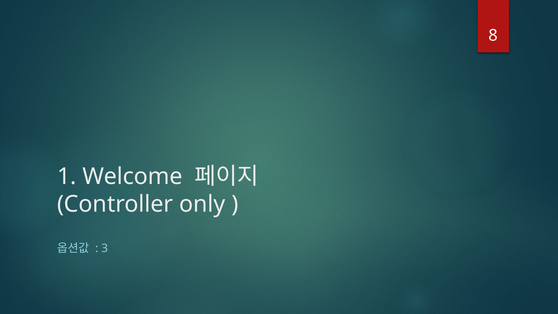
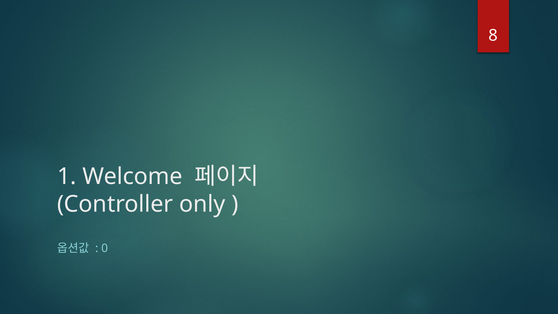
3: 3 -> 0 (105, 248)
